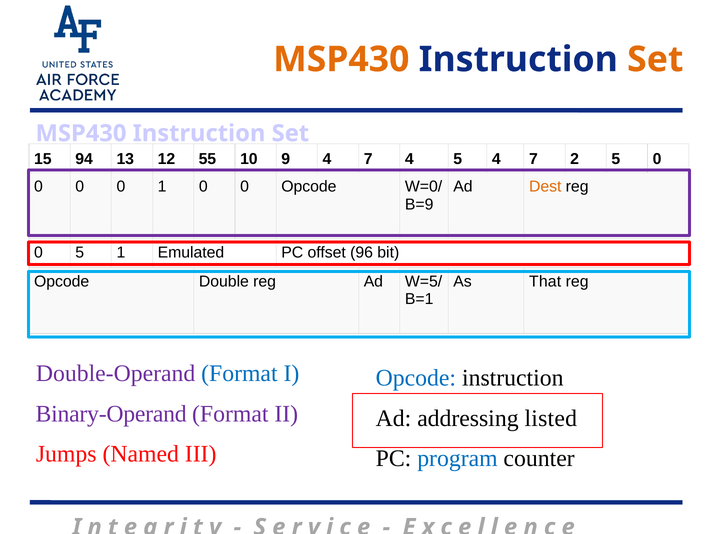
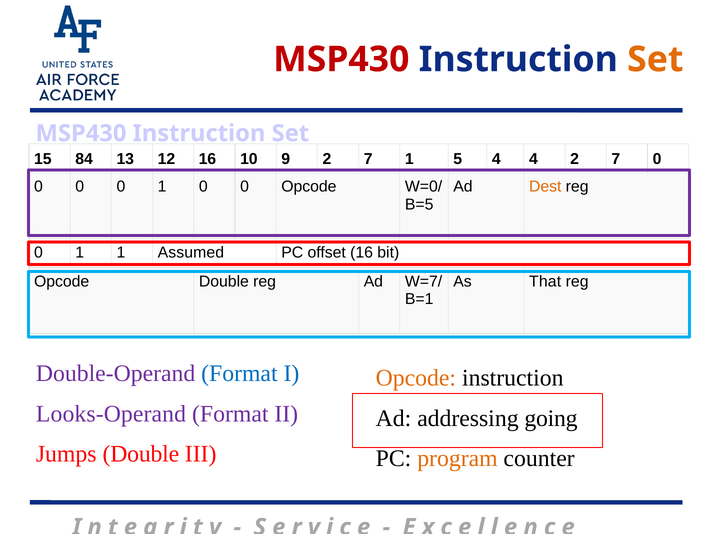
MSP430 colour: orange -> red (341, 59)
94: 94 -> 84 (84, 159)
12 55: 55 -> 16 (207, 159)
9 4: 4 -> 2 (327, 159)
7 4: 4 -> 1 (409, 159)
5 4 7: 7 -> 4 (533, 159)
5: 5 -> 7 (616, 159)
B=9: B=9 -> B=5 (419, 204)
5: 5 -> 1 (80, 253)
Emulated: Emulated -> Assumed (191, 253)
offset 96: 96 -> 16 (362, 253)
W=5/: W=5/ -> W=7/ (424, 282)
Opcode colour: blue -> orange (416, 378)
Binary-Operand: Binary-Operand -> Looks-Operand (111, 414)
listed: listed -> going (551, 418)
Jumps Named: Named -> Double (141, 454)
program colour: blue -> orange (457, 459)
